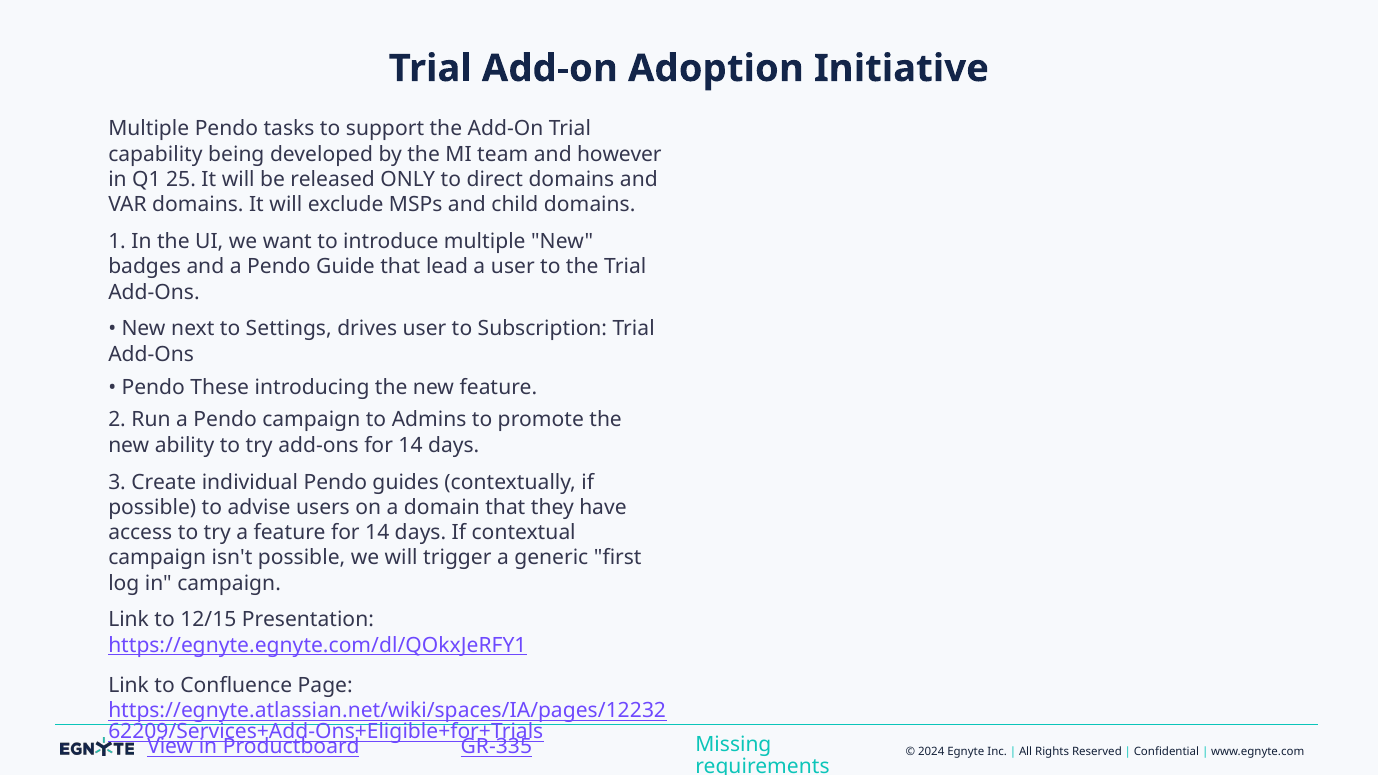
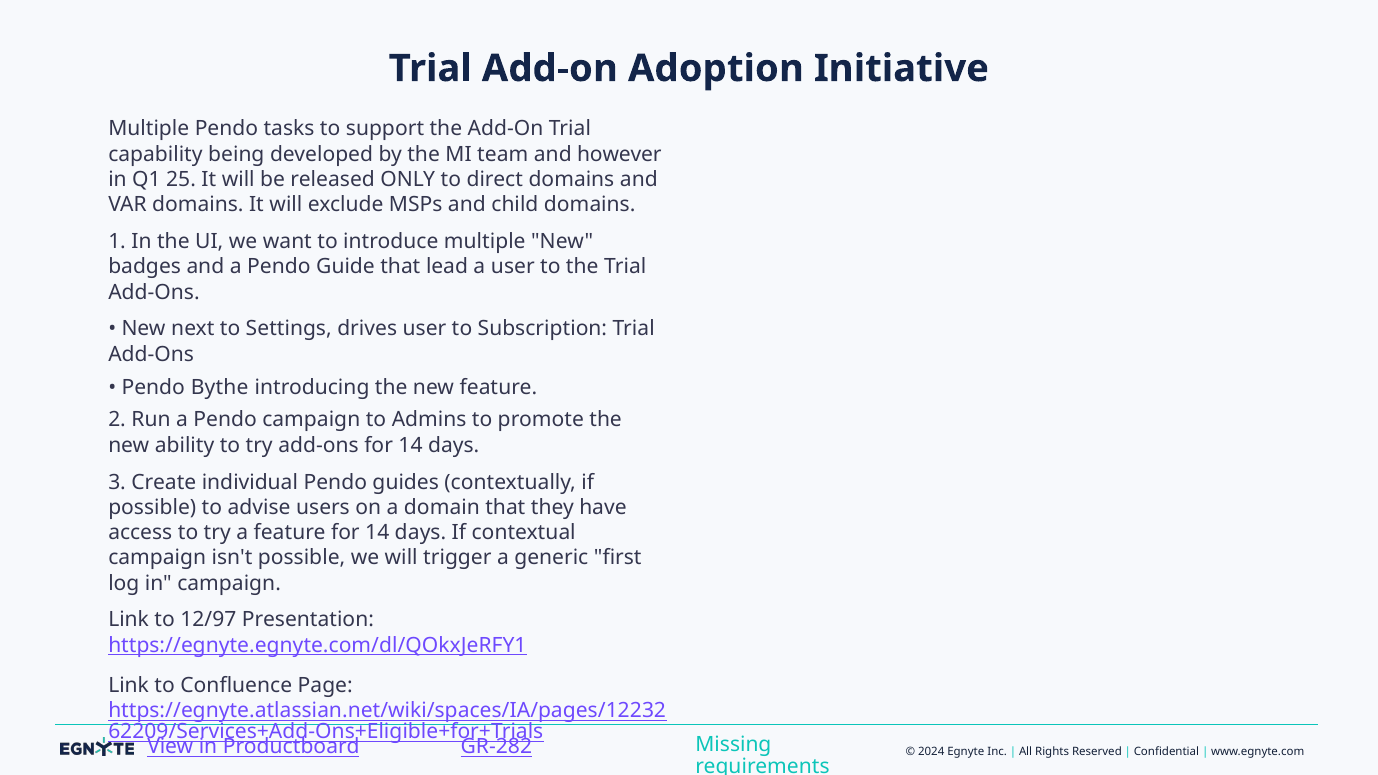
These: These -> Bythe (220, 387)
12/15: 12/15 -> 12/97 (208, 620)
GR-335: GR-335 -> GR-282 (496, 747)
